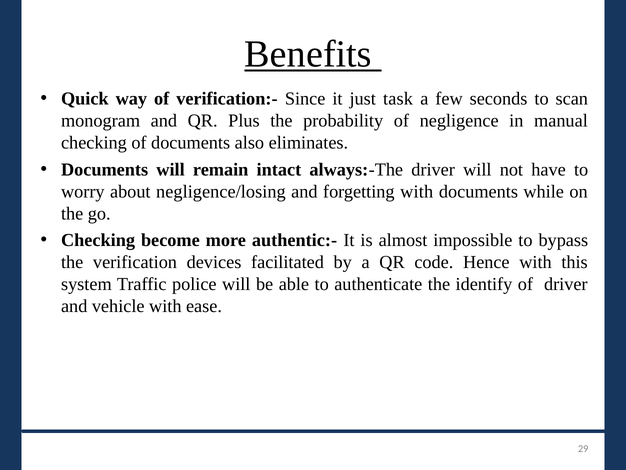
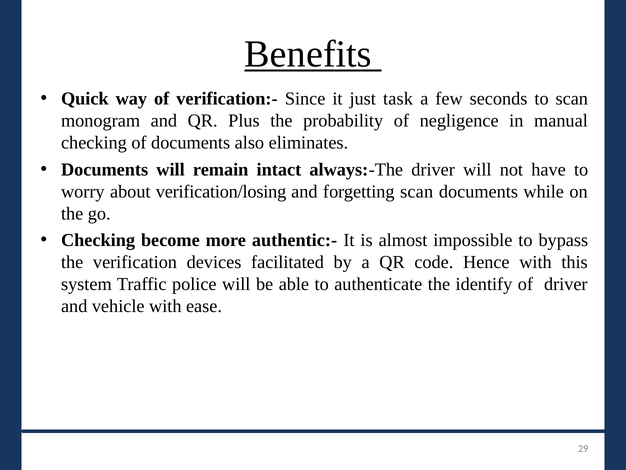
negligence/losing: negligence/losing -> verification/losing (221, 191)
forgetting with: with -> scan (417, 191)
